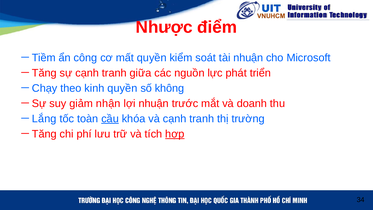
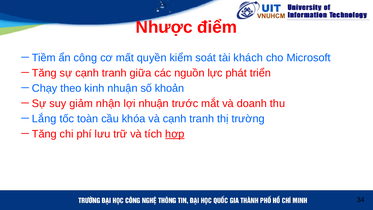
tài nhuận: nhuận -> khách (248, 58)
kinh quyền: quyền -> nhuận (122, 88)
không: không -> khoản (169, 88)
cầu underline: present -> none (110, 119)
